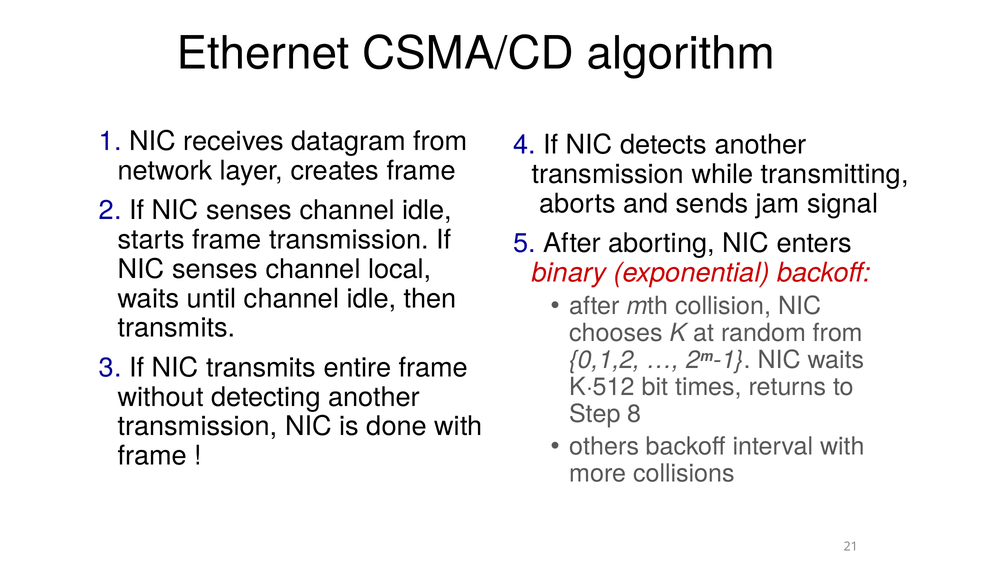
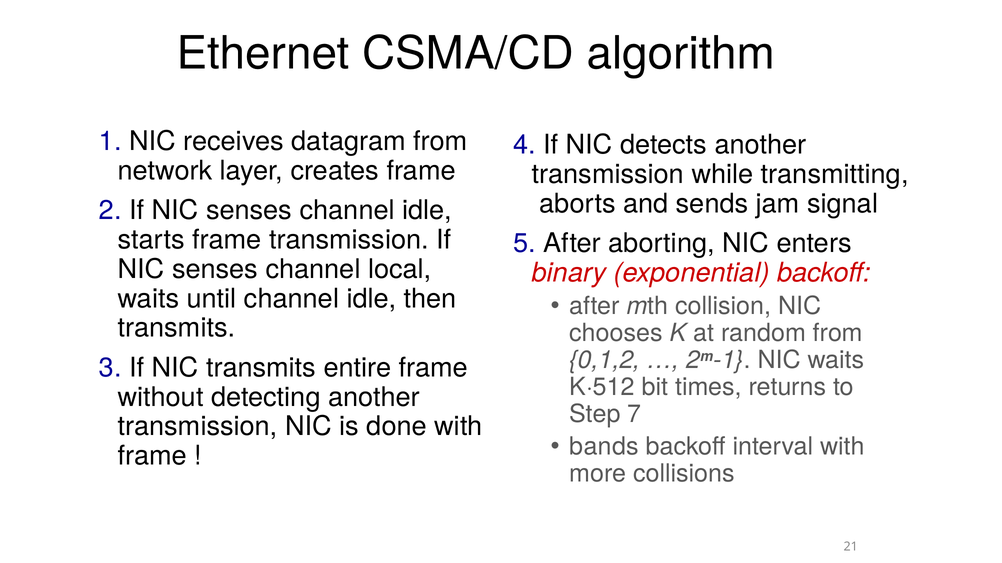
8: 8 -> 7 (634, 415)
others: others -> bands (604, 447)
